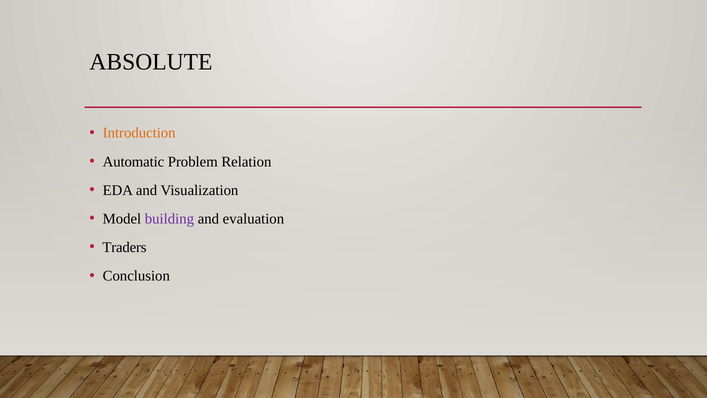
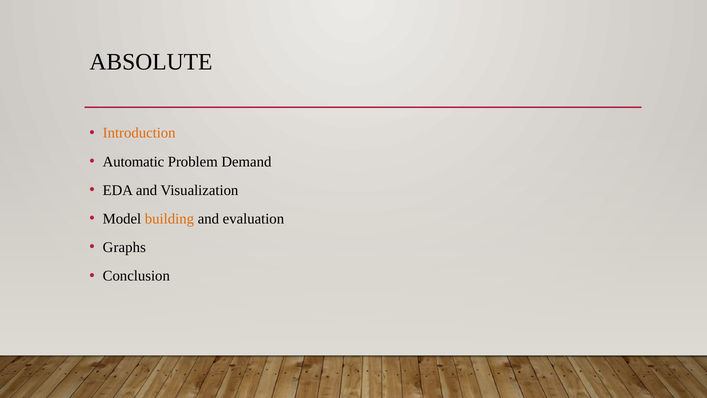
Relation: Relation -> Demand (246, 162)
building colour: purple -> orange (169, 219)
Traders: Traders -> Graphs (124, 247)
